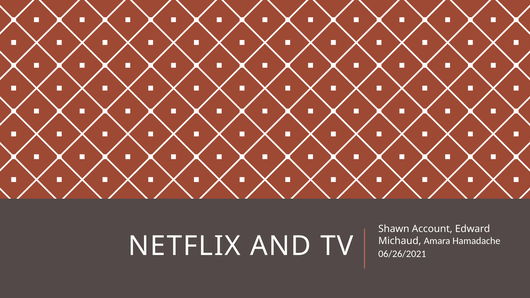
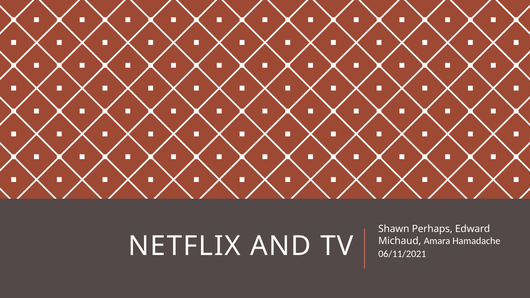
Account: Account -> Perhaps (432, 229)
06/26/2021: 06/26/2021 -> 06/11/2021 (402, 254)
